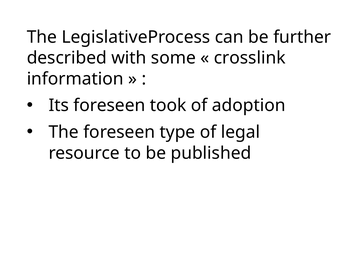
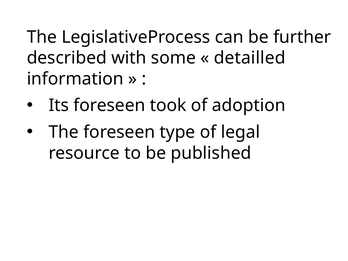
crosslink: crosslink -> detailled (250, 58)
